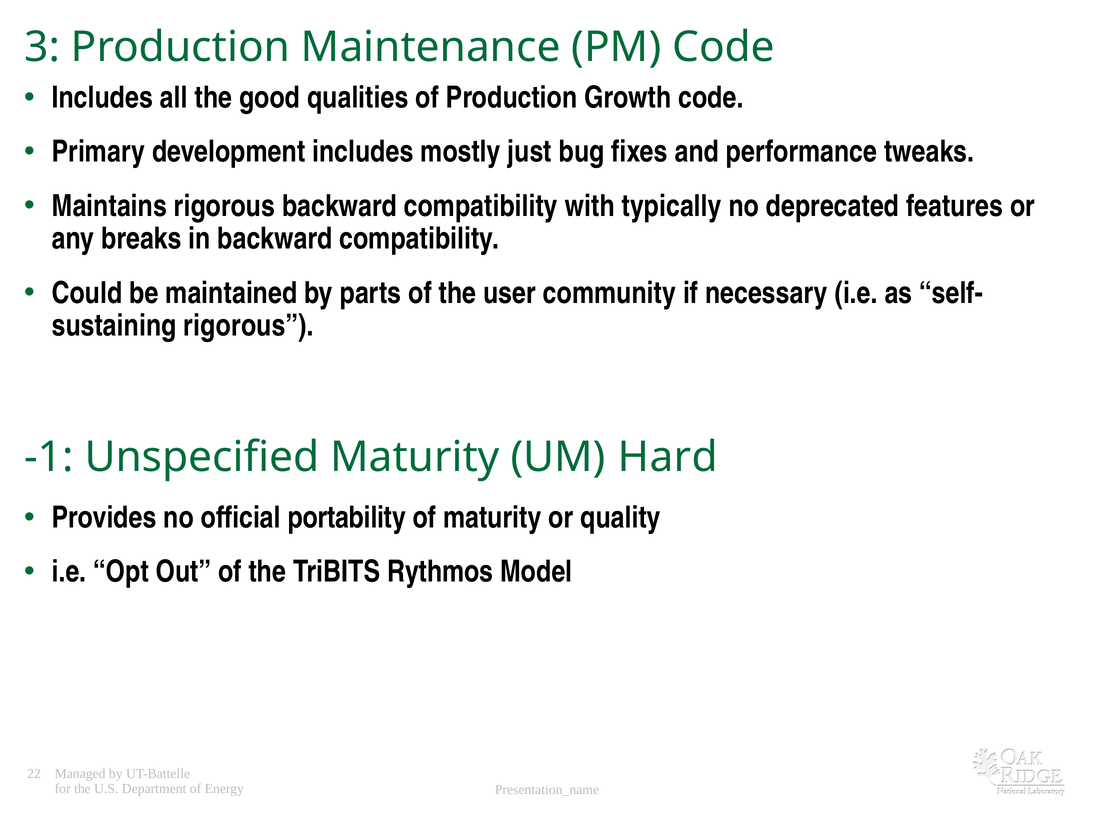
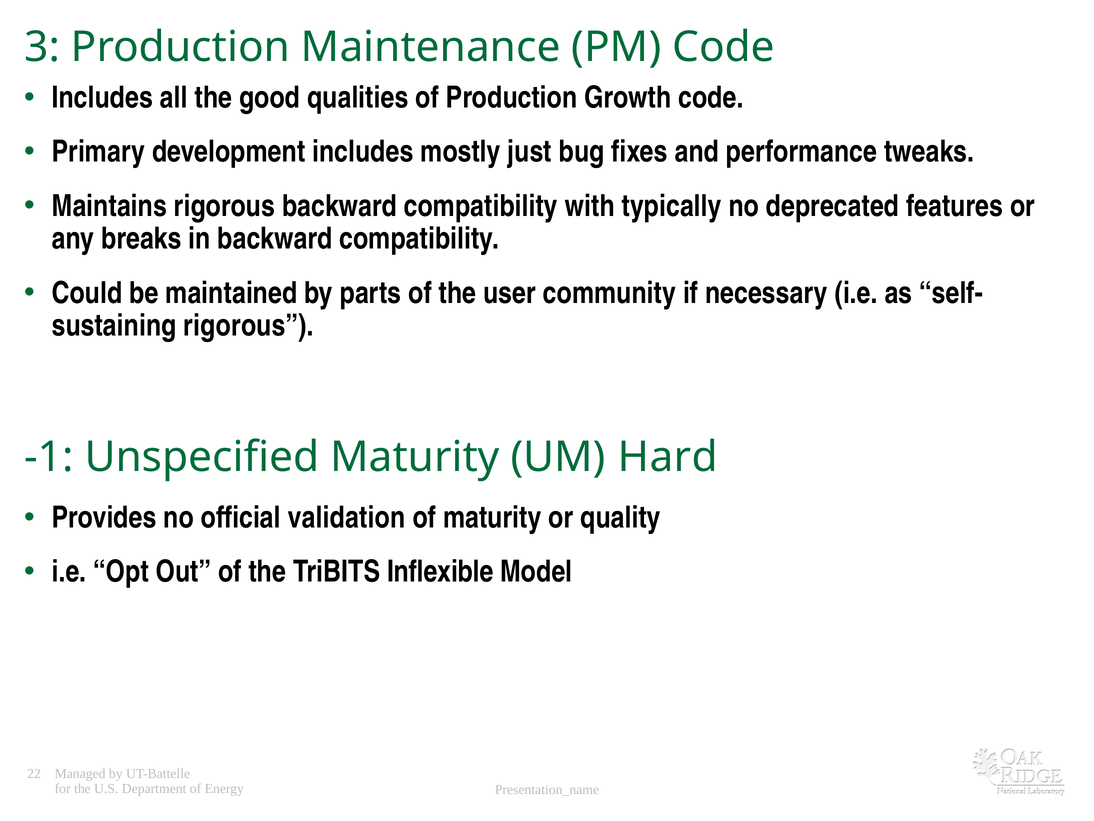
portability: portability -> validation (347, 517)
Rythmos: Rythmos -> Inflexible (440, 572)
